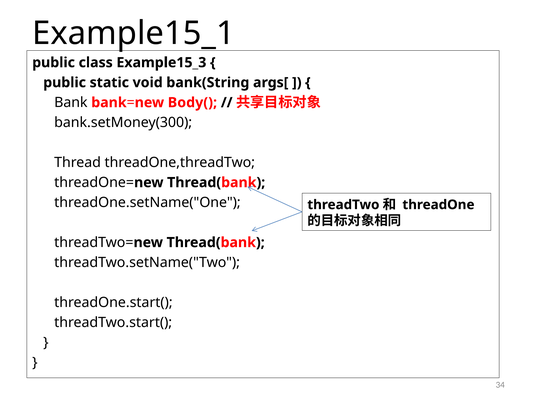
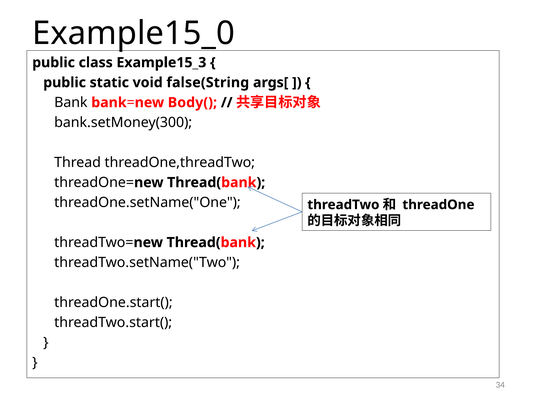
Example15_1: Example15_1 -> Example15_0 (134, 33)
bank(String: bank(String -> false(String (208, 82)
